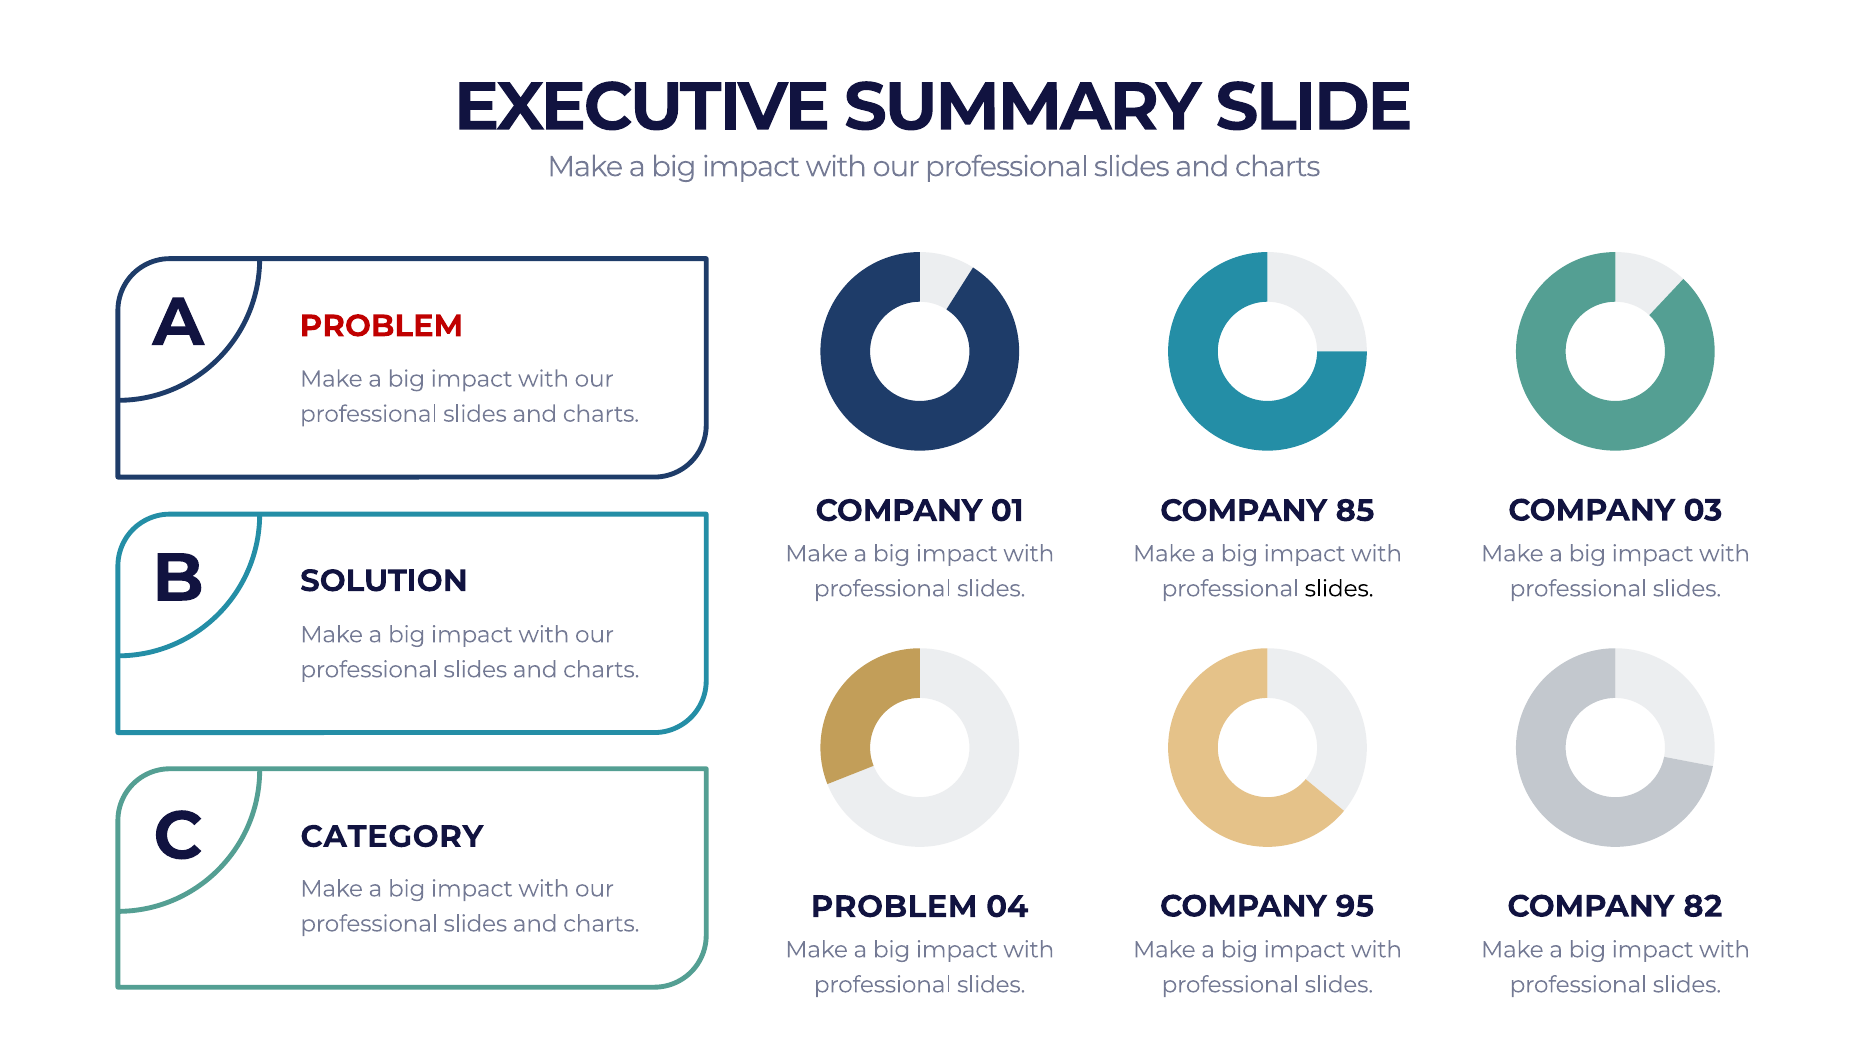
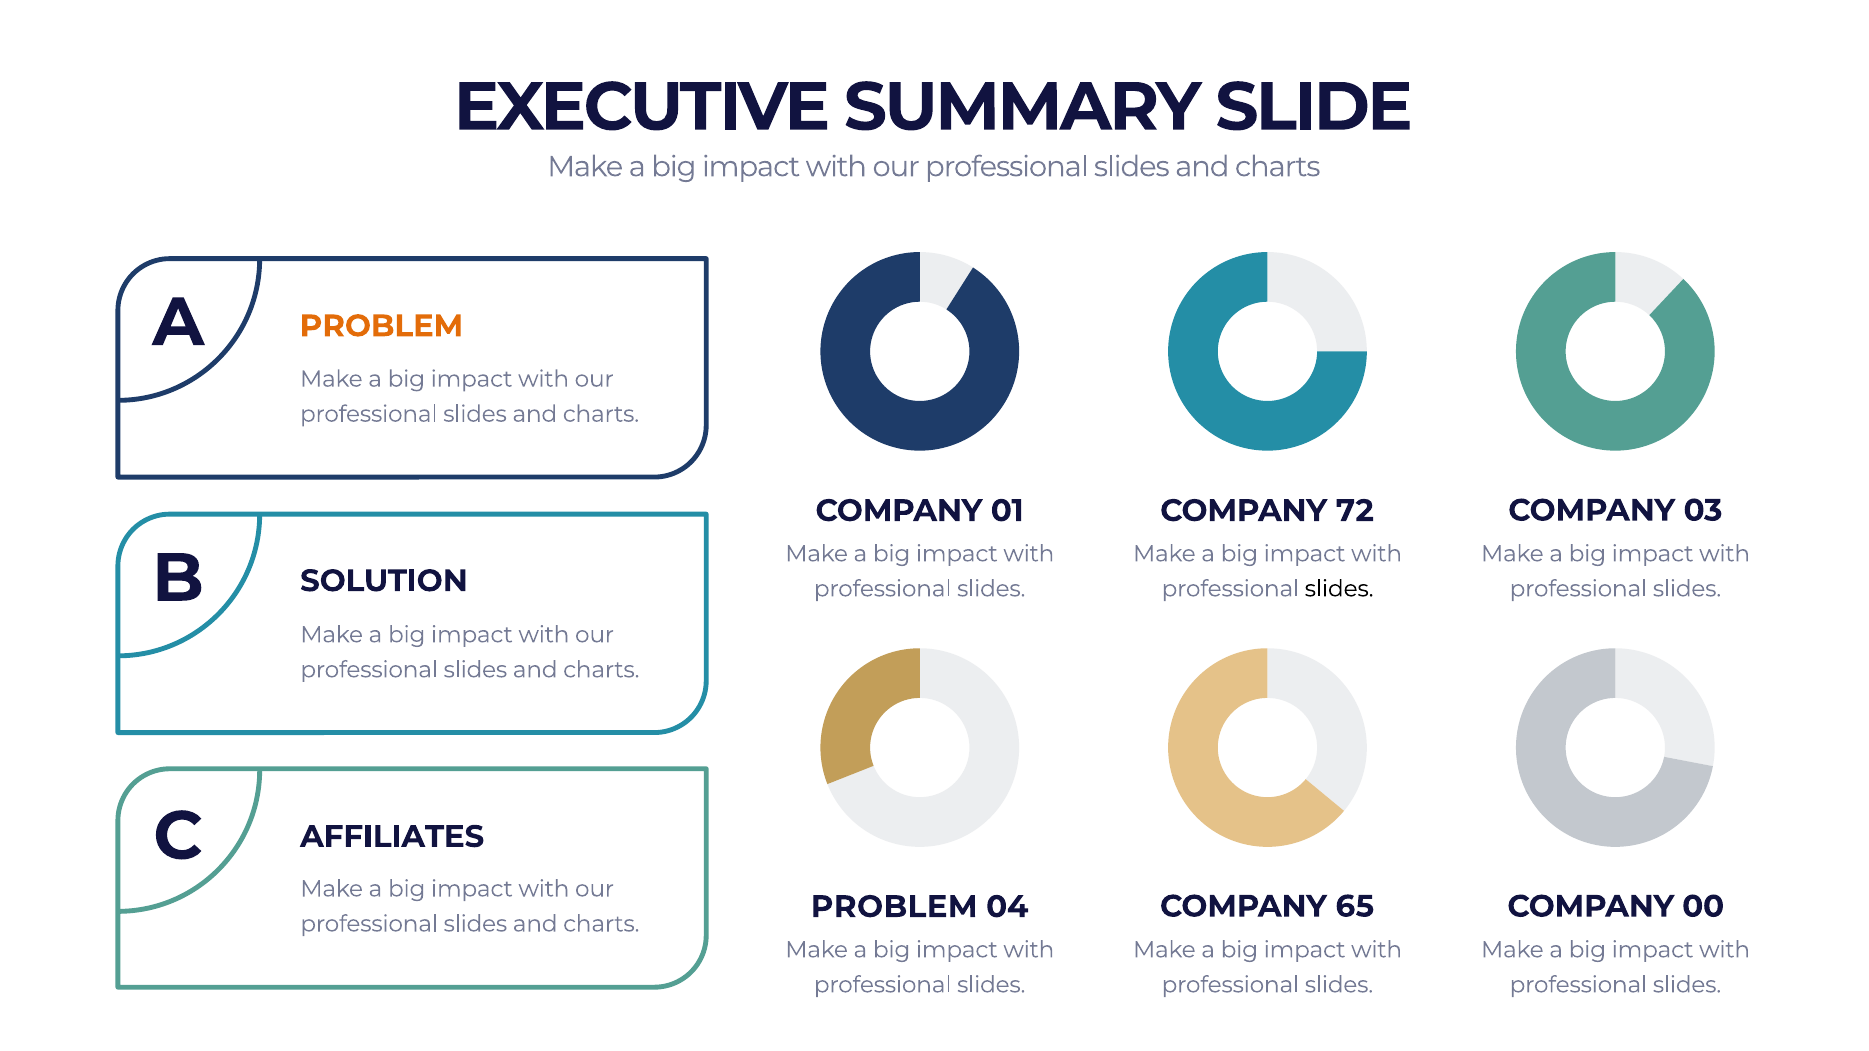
PROBLEM colour: red -> orange (381, 326)
85: 85 -> 72 (1355, 511)
CATEGORY: CATEGORY -> AFFILIATES (392, 837)
95: 95 -> 65 (1355, 907)
82: 82 -> 00 (1703, 907)
